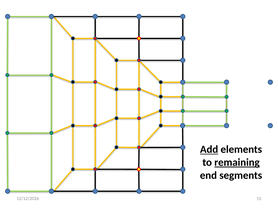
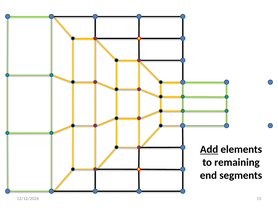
remaining underline: present -> none (237, 163)
